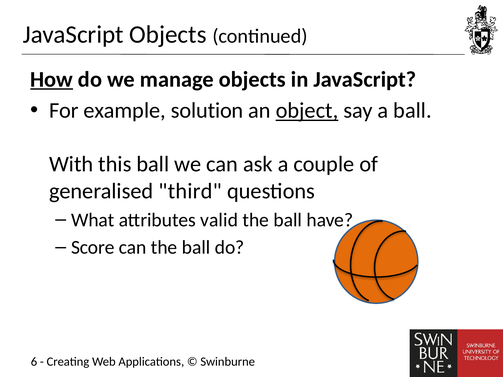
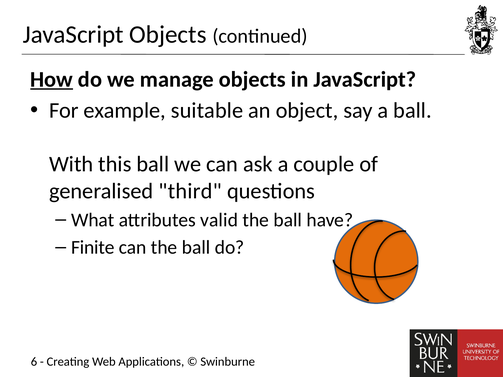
solution: solution -> suitable (207, 111)
object underline: present -> none (307, 111)
Score: Score -> Finite (93, 247)
